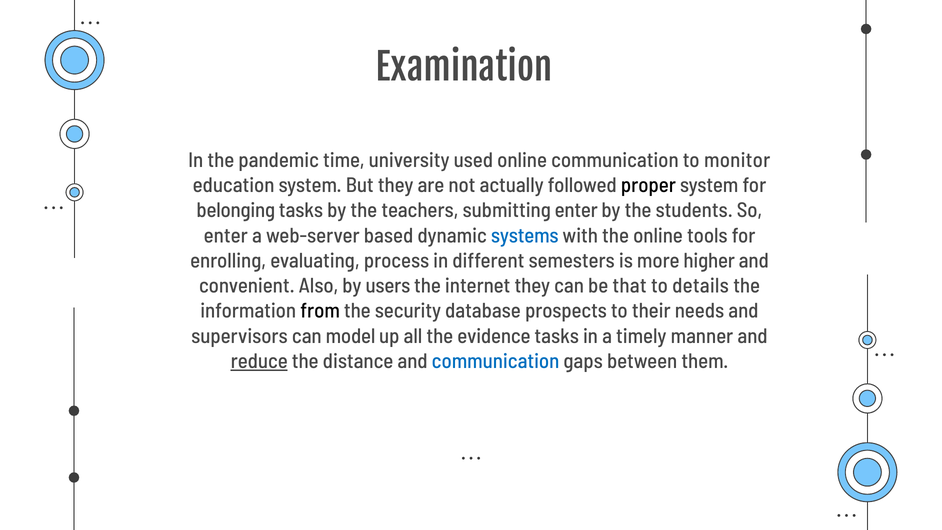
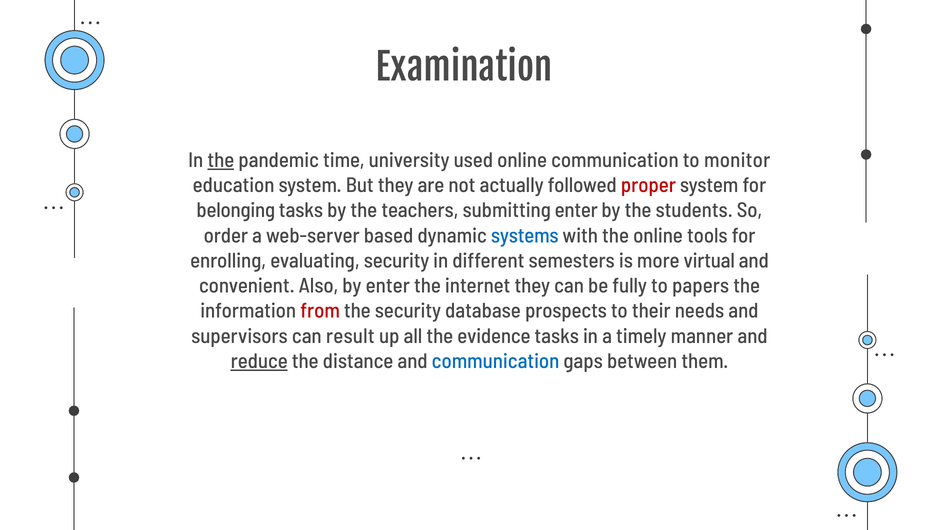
the underline: none -> present (221, 160)
proper colour: black -> red (648, 185)
enter: enter -> order (226, 236)
evaluating process: process -> security (397, 261)
higher: higher -> virtual (709, 261)
by users: users -> enter (388, 286)
that: that -> fully (630, 286)
details: details -> papers (701, 286)
from colour: black -> red (320, 311)
model: model -> result (350, 336)
